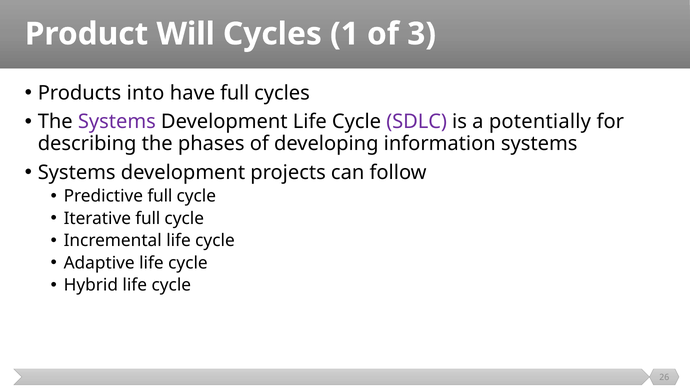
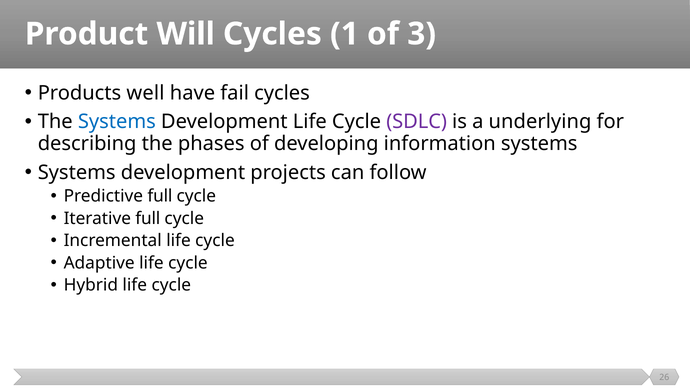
into: into -> well (145, 93)
have full: full -> fail (235, 93)
Systems colour: purple -> blue (117, 122)
potentially: potentially -> underlying (540, 122)
